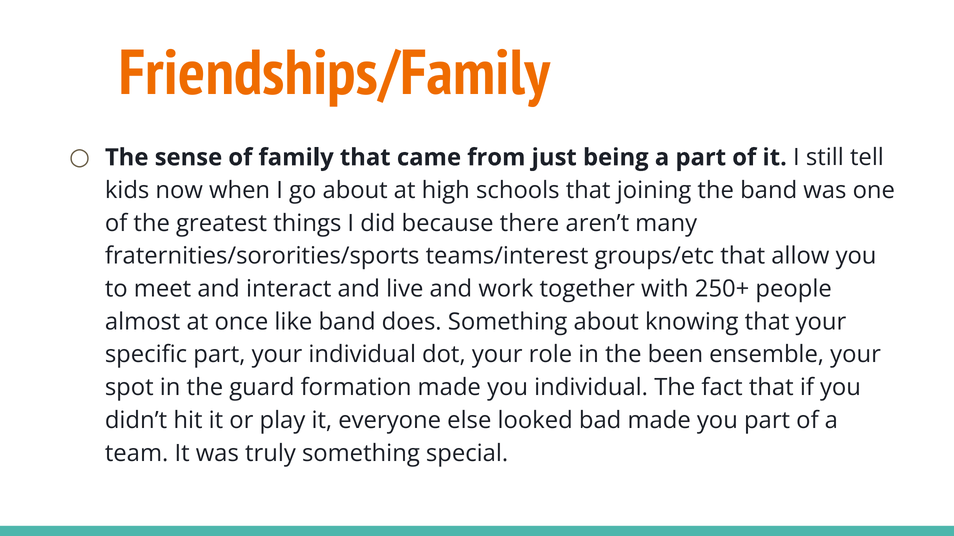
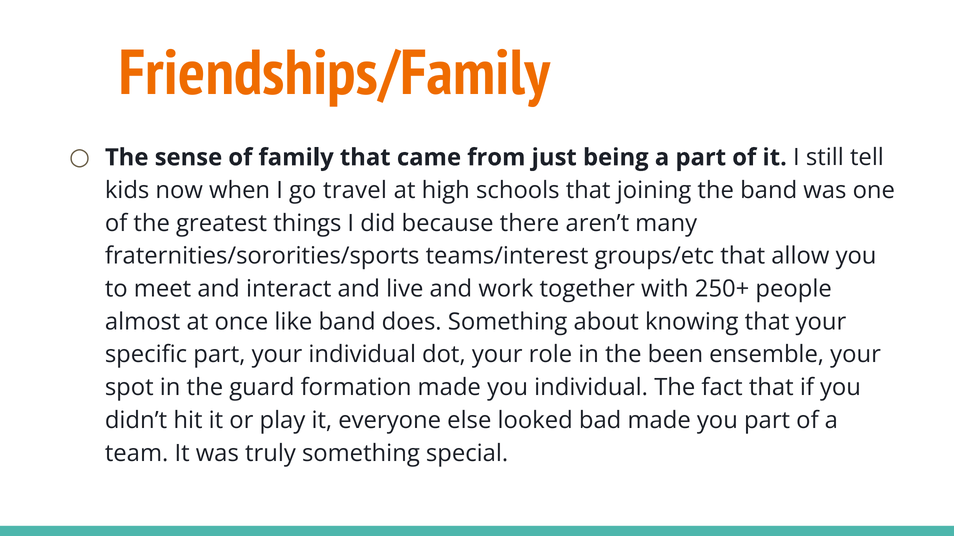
go about: about -> travel (355, 191)
